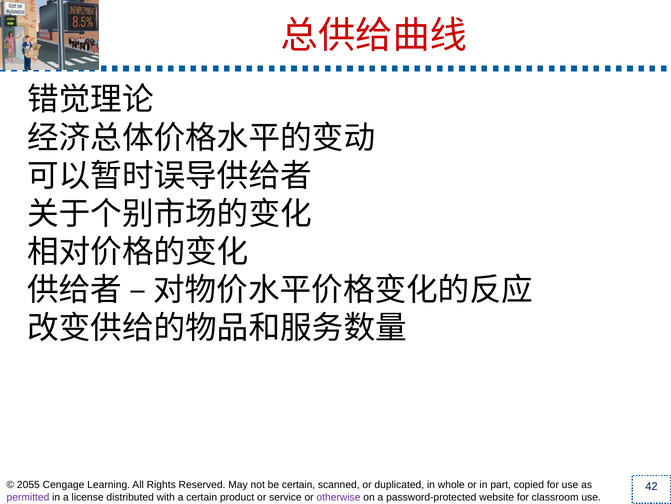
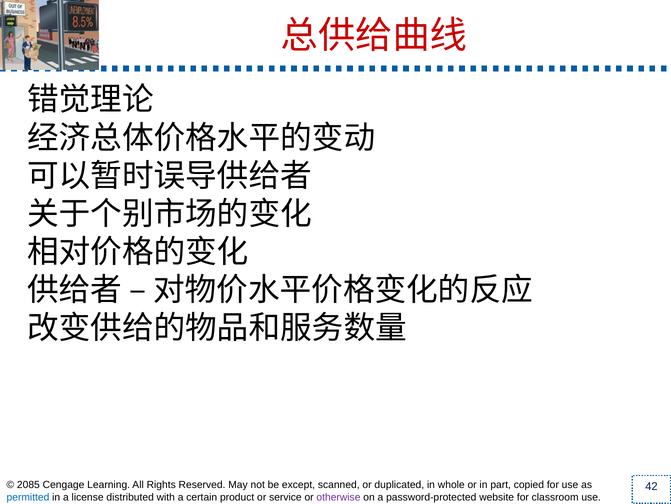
2055: 2055 -> 2085 (28, 484)
be certain: certain -> except (299, 484)
permitted colour: purple -> blue (28, 497)
